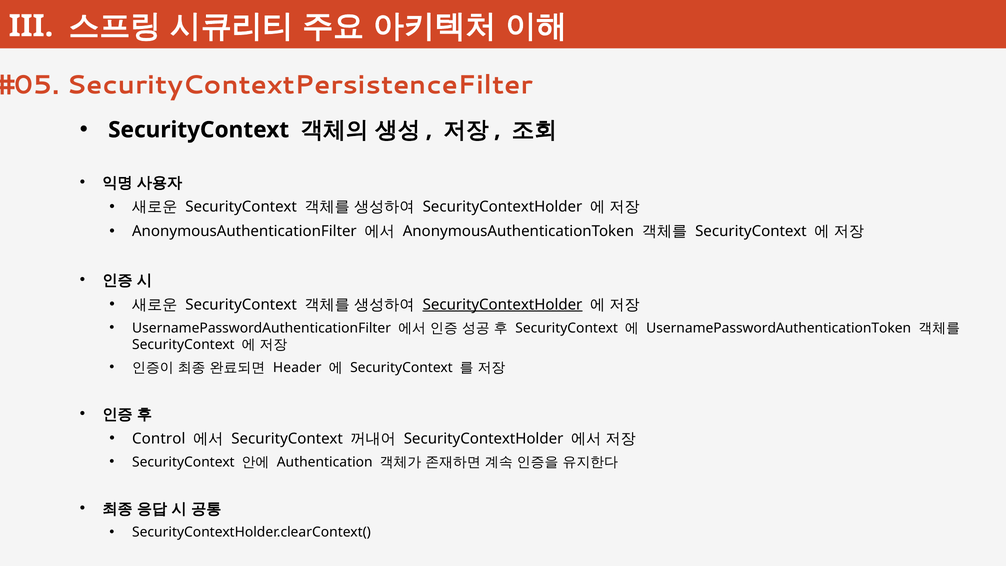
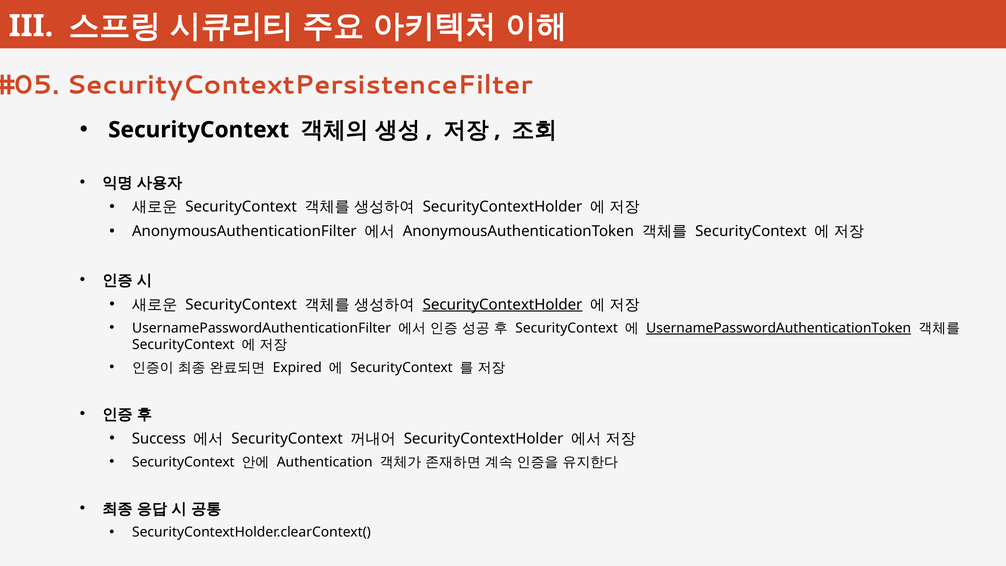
UsernamePasswordAuthenticationToken underline: none -> present (779, 328)
Header: Header -> Expired (297, 368)
Control: Control -> Success (159, 438)
